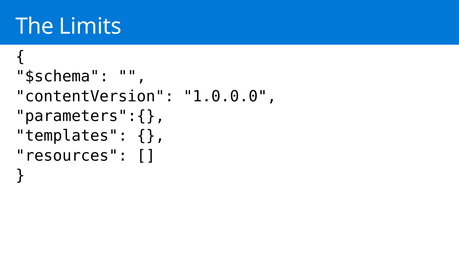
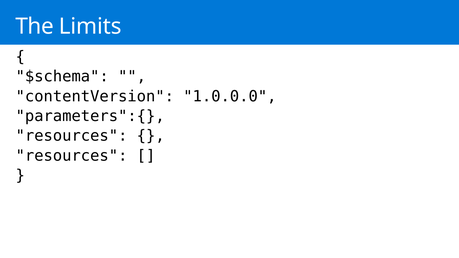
templates: templates -> resources (72, 136)
